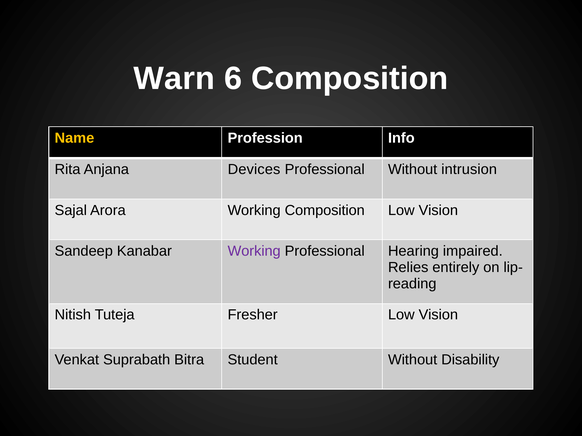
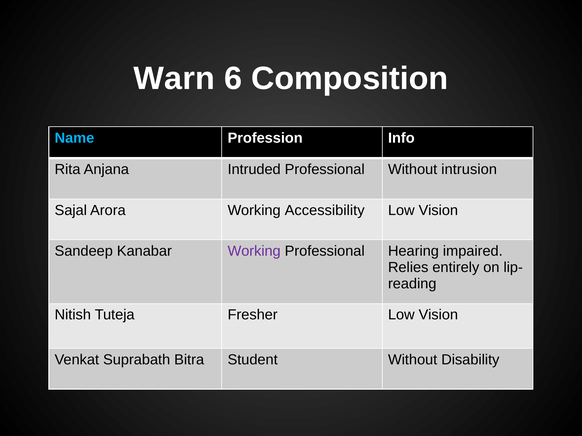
Name colour: yellow -> light blue (74, 138)
Devices: Devices -> Intruded (254, 170)
Working Composition: Composition -> Accessibility (325, 211)
